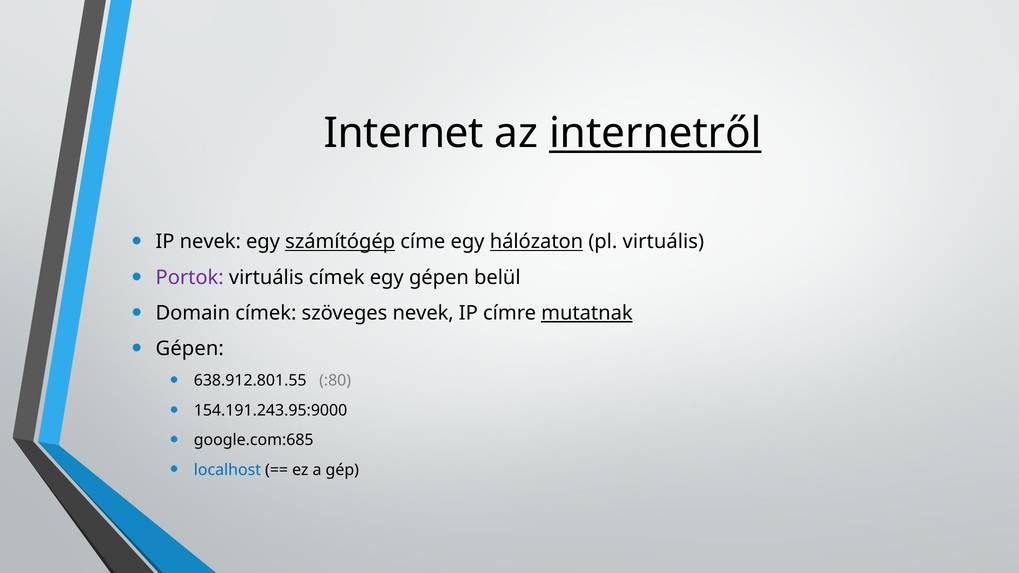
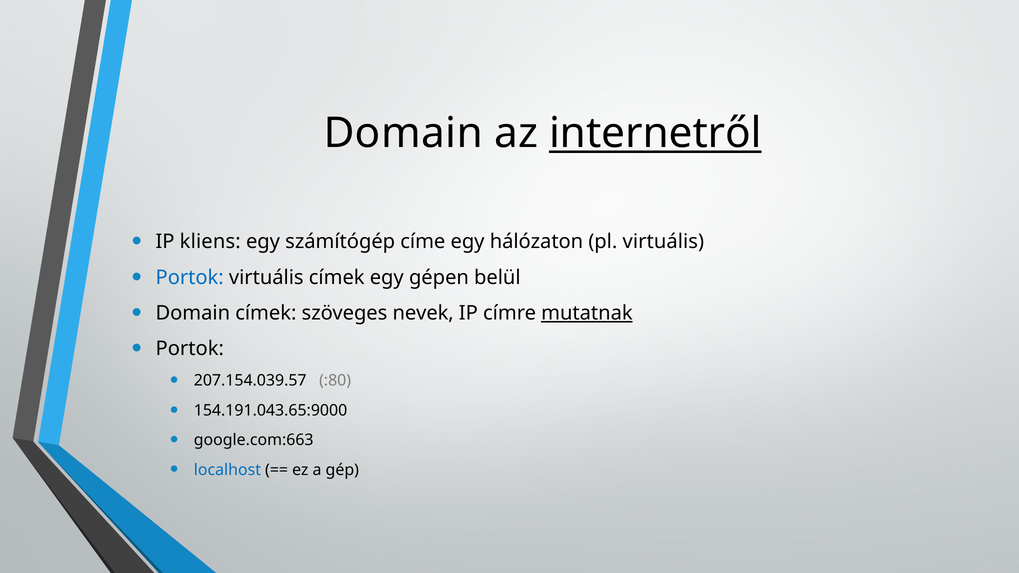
Internet: Internet -> Domain (403, 134)
IP nevek: nevek -> kliens (210, 242)
számítógép underline: present -> none (340, 242)
hálózaton underline: present -> none (536, 242)
Portok colour: purple -> blue (190, 278)
Gépen: Gépen -> Portok (190, 349)
638.912.801.55: 638.912.801.55 -> 207.154.039.57 (250, 381)
154.191.243.95:9000: 154.191.243.95:9000 -> 154.191.043.65:9000 (271, 411)
google.com:685: google.com:685 -> google.com:663 (254, 440)
